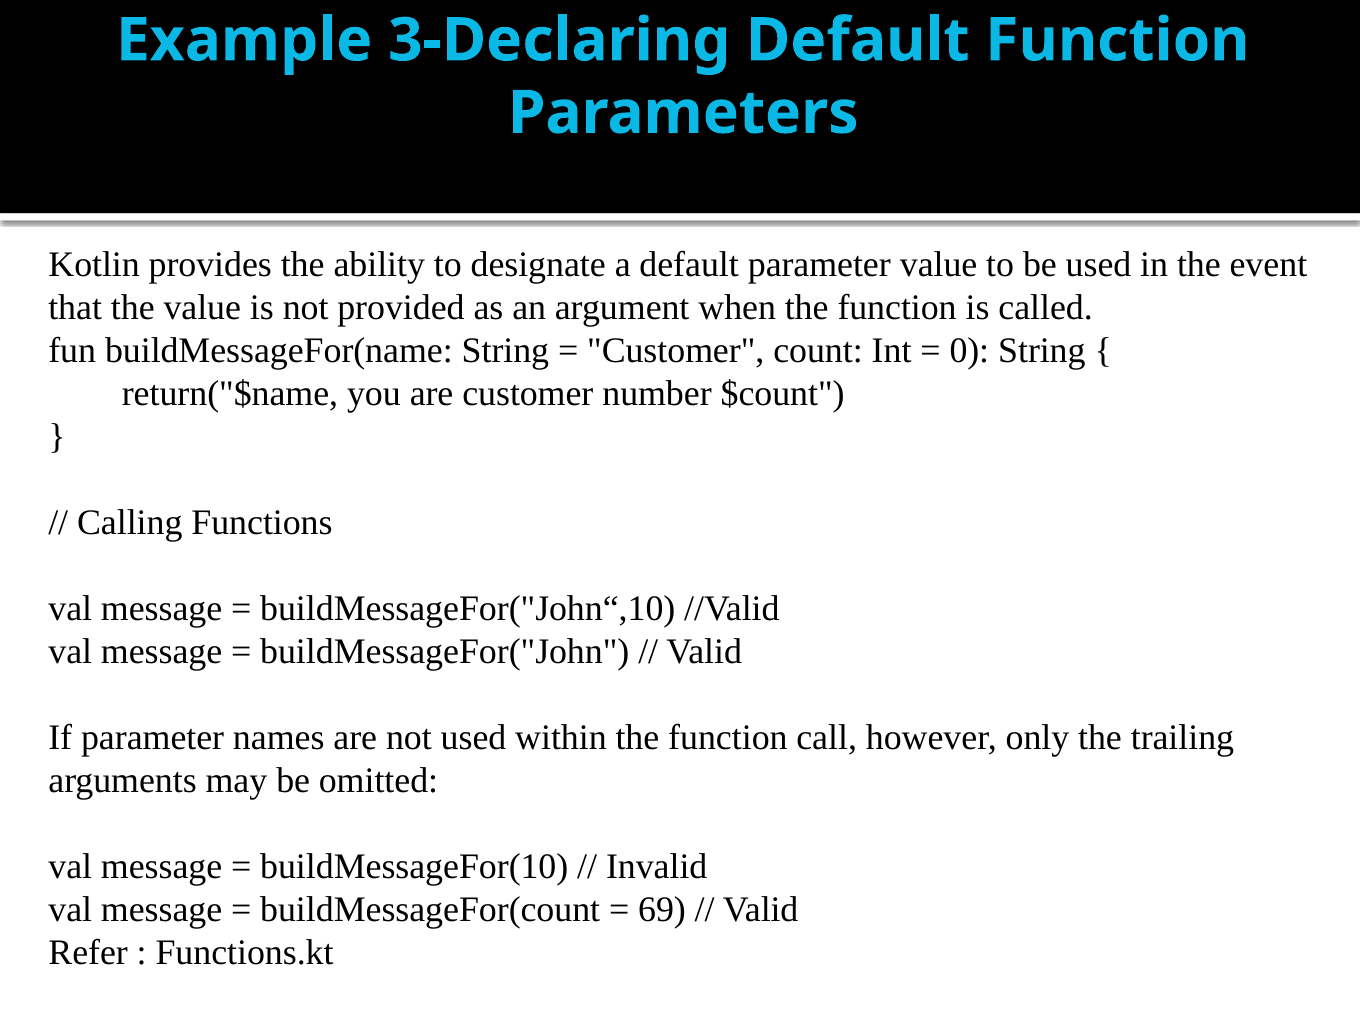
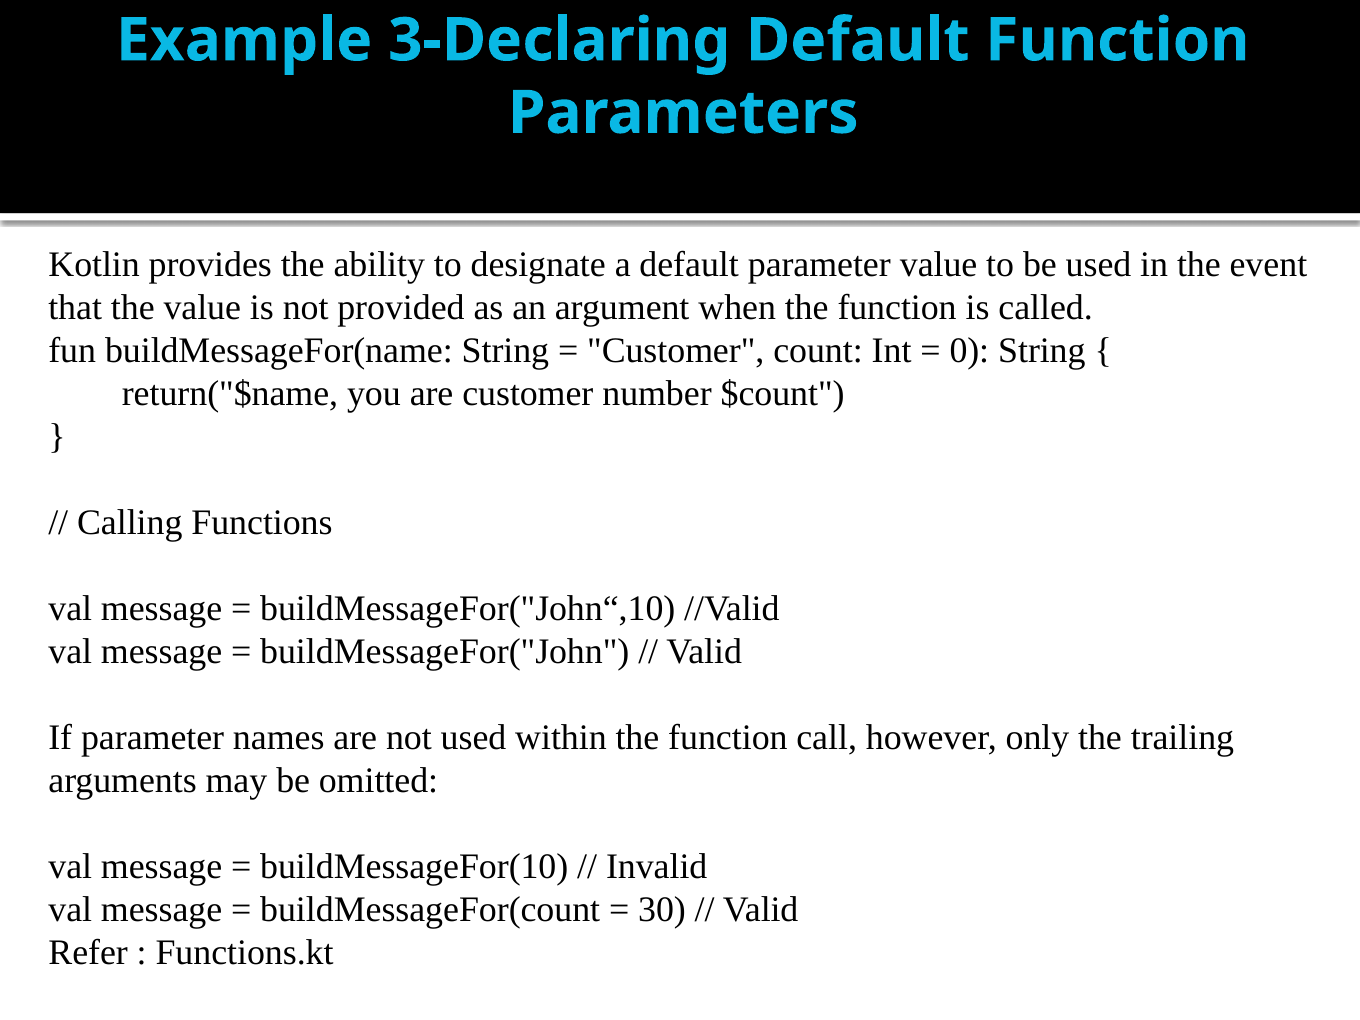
69: 69 -> 30 (662, 910)
